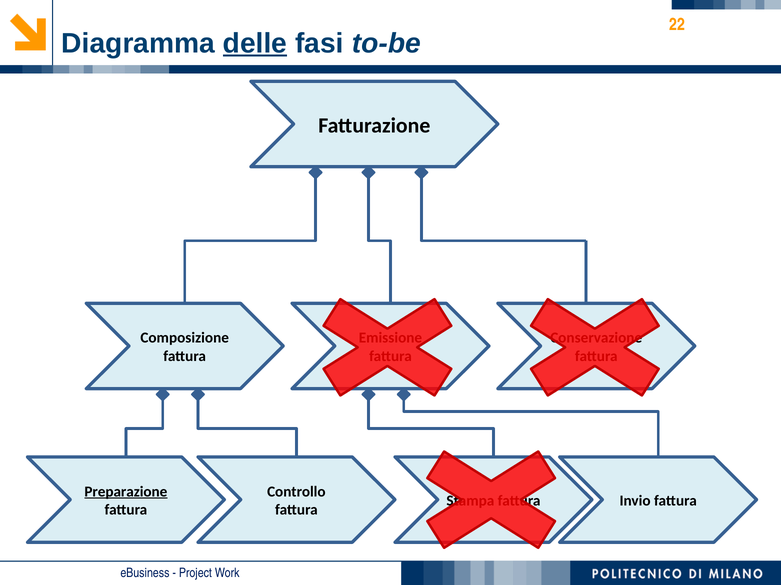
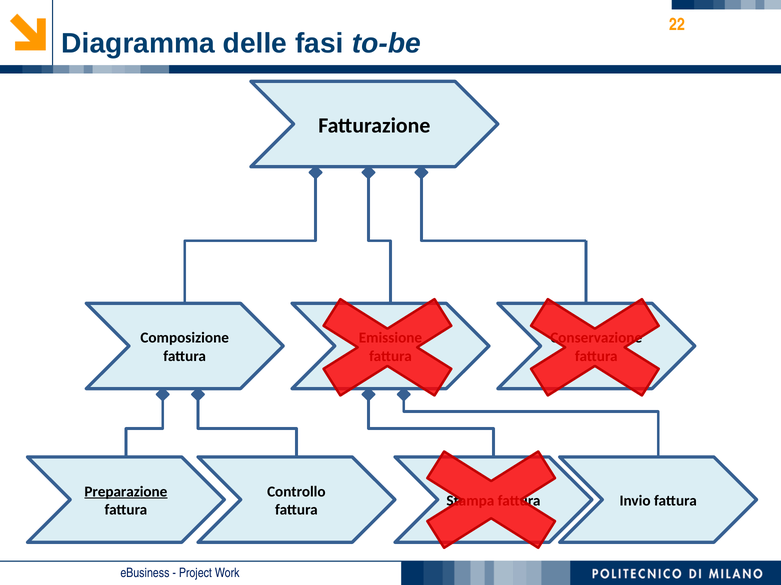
delle underline: present -> none (255, 43)
